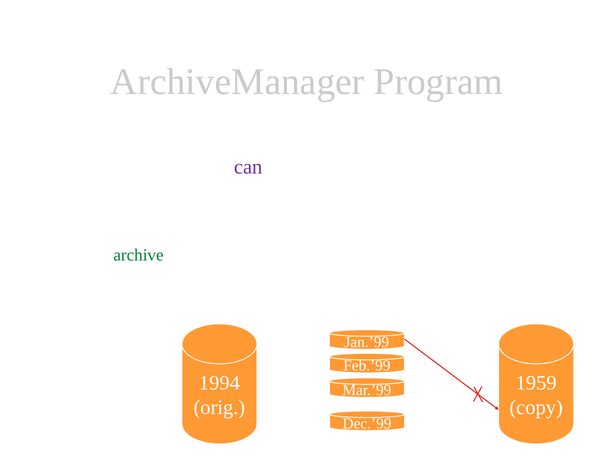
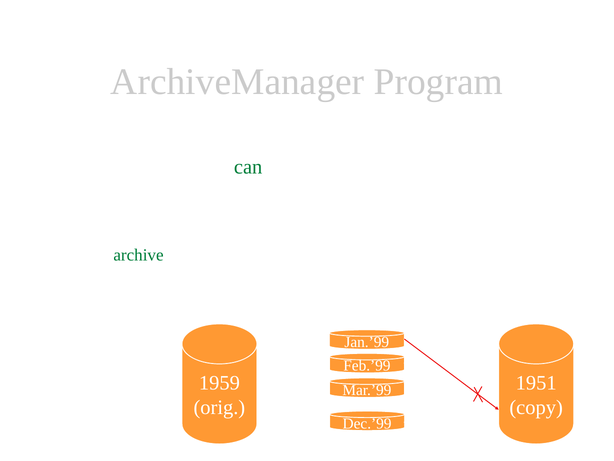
can colour: purple -> green (248, 167)
1994: 1994 -> 1959 (219, 383)
1959: 1959 -> 1951 (536, 383)
